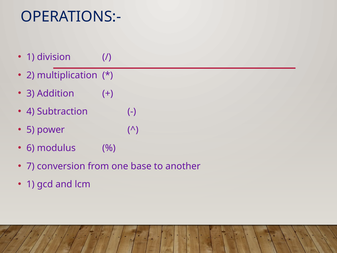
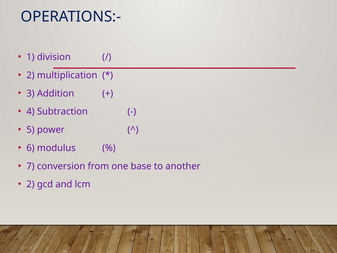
1: 1 -> 2 (30, 184)
